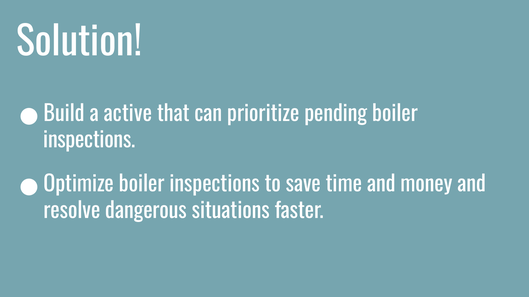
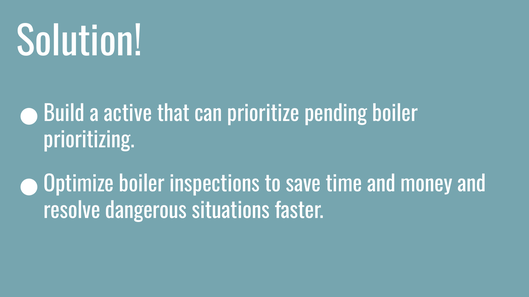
inspections: inspections -> prioritizing (89, 140)
